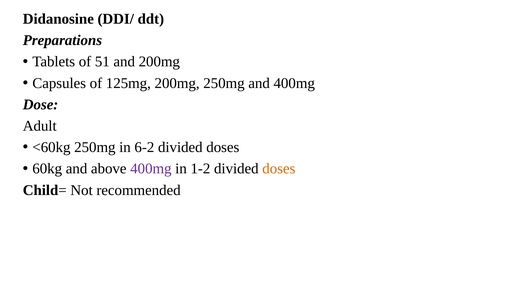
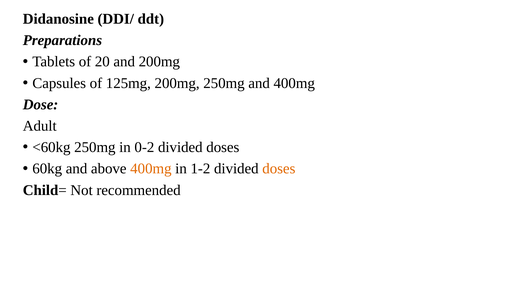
51: 51 -> 20 (102, 62)
6-2: 6-2 -> 0-2 (144, 148)
400mg colour: purple -> orange (151, 169)
